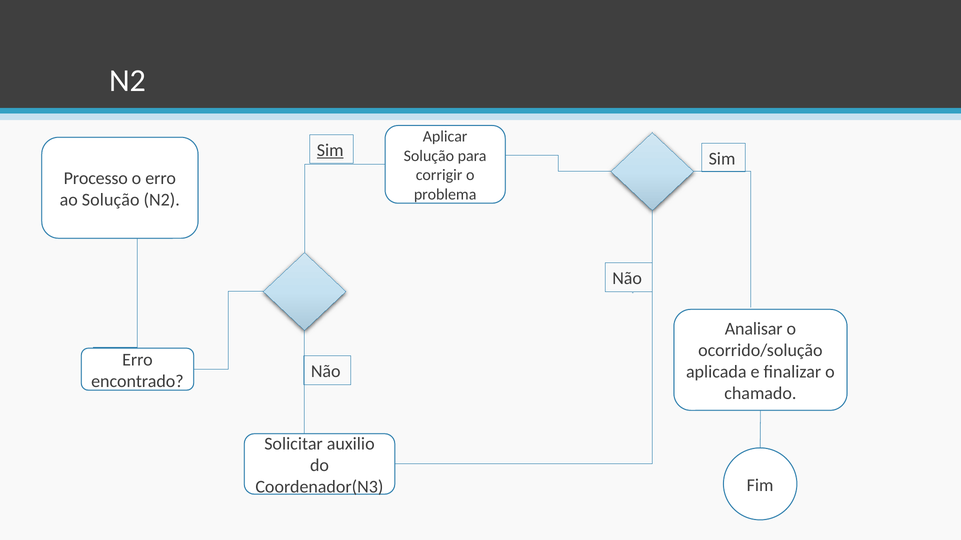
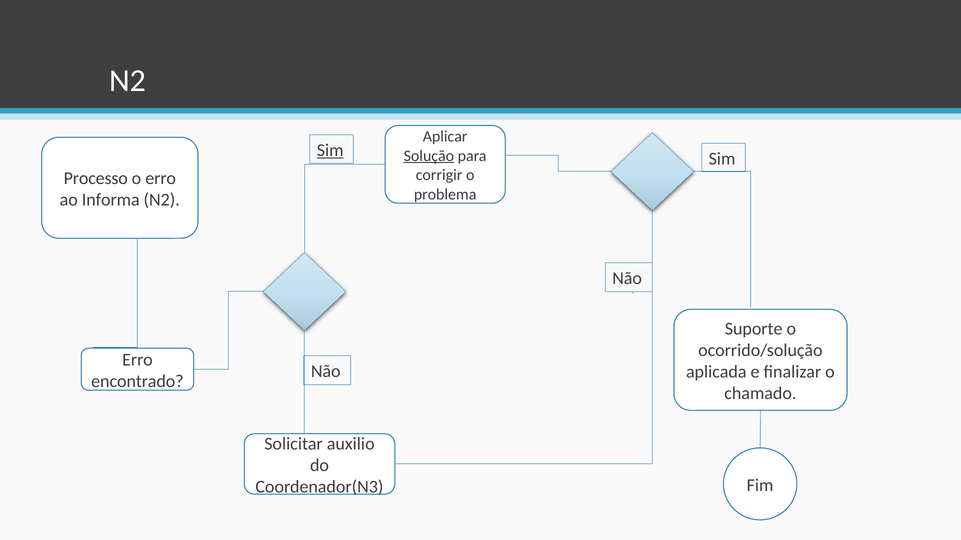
Solução underline: none -> present (429, 156)
ao Solução: Solução -> Informa (111, 200)
Analisar: Analisar -> Suporte (754, 329)
